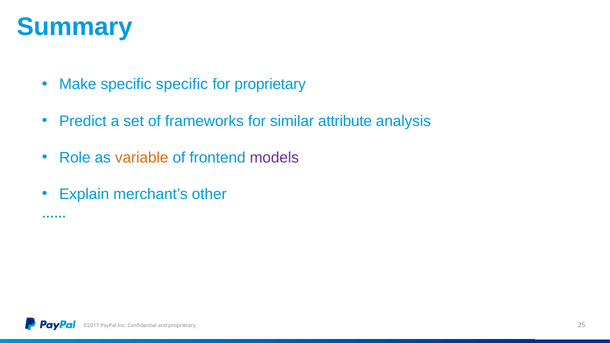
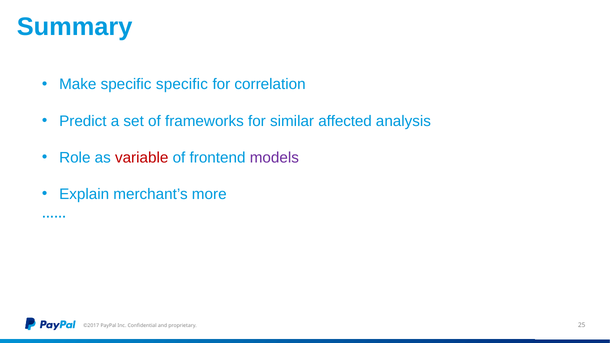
for proprietary: proprietary -> correlation (270, 84)
attribute: attribute -> affected (345, 121)
variable colour: orange -> red (142, 158)
other: other -> more (209, 194)
